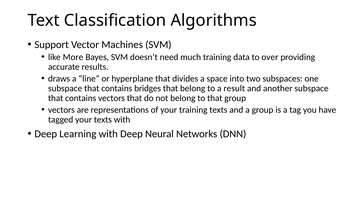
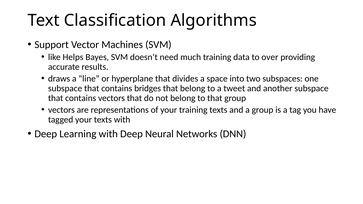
More: More -> Helps (73, 57)
result: result -> tweet (234, 88)
